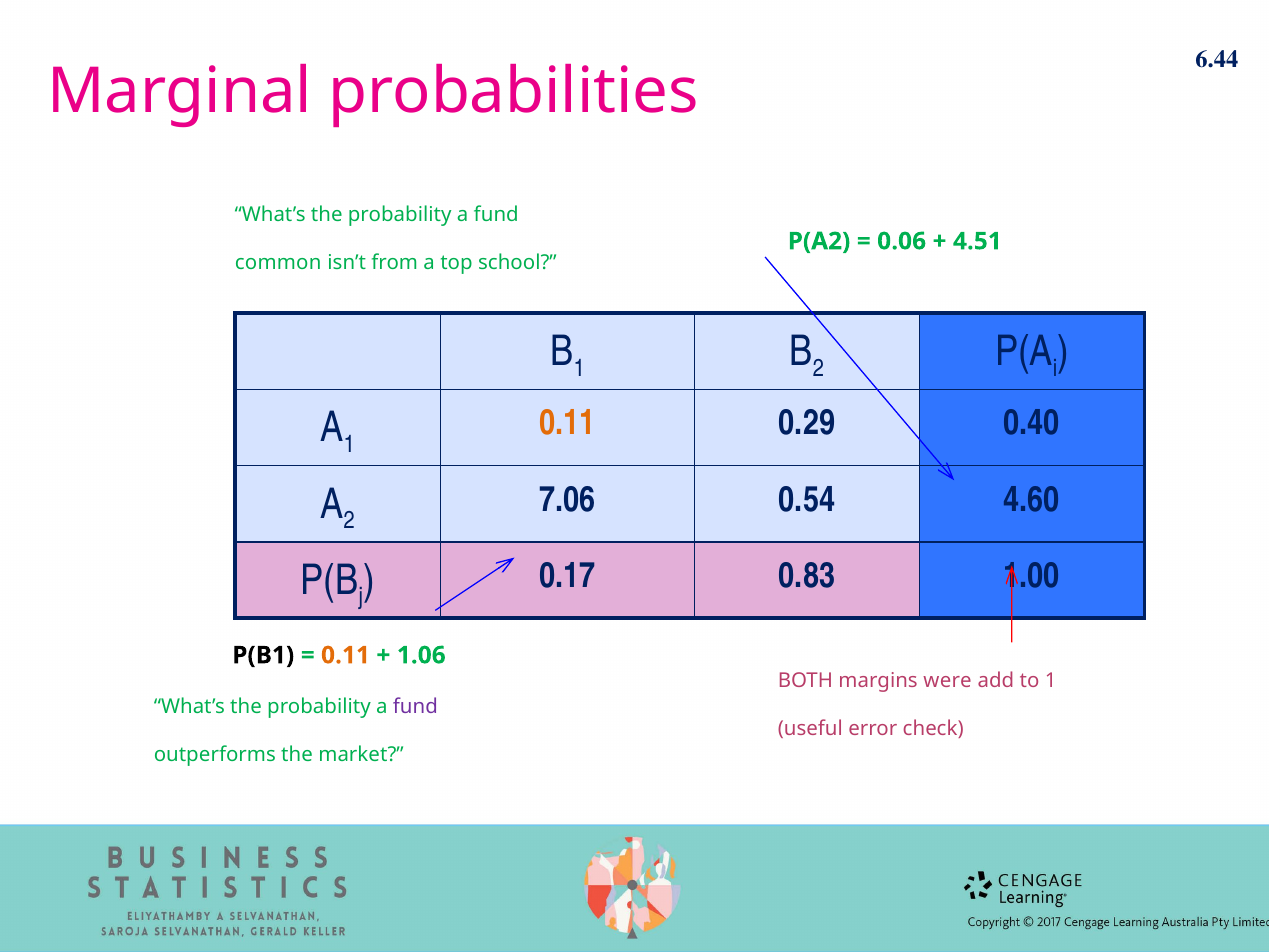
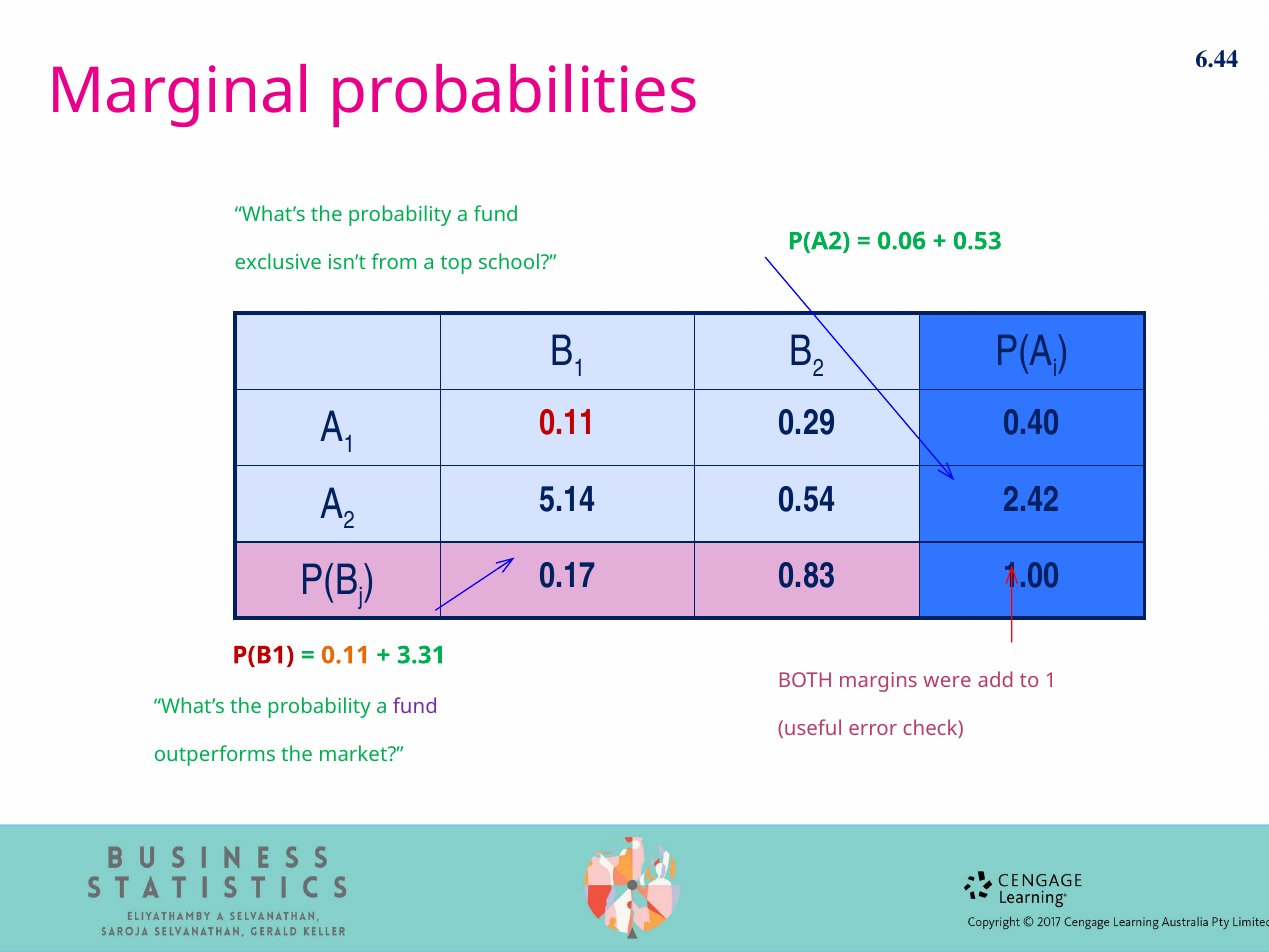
4.51: 4.51 -> 0.53 (977, 241)
common: common -> exclusive (278, 263)
0.11 colour: orange -> red (567, 423)
7.06: 7.06 -> 5.14 (567, 499)
4.60: 4.60 -> 2.42 (1032, 499)
P(B1 colour: black -> red (263, 655)
1.06: 1.06 -> 3.31 (421, 655)
